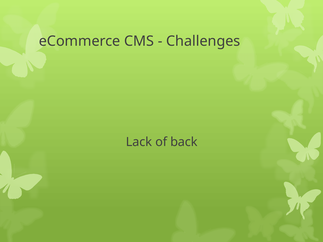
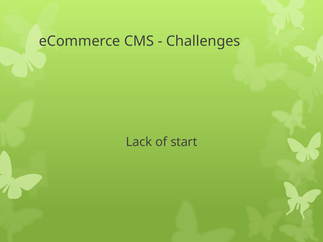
back: back -> start (184, 142)
